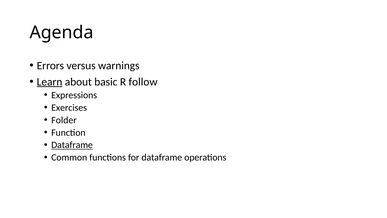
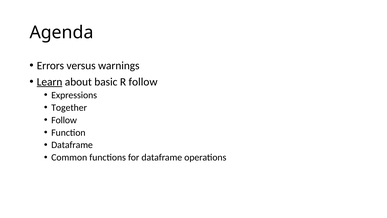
Exercises: Exercises -> Together (69, 107)
Folder: Folder -> Follow (64, 120)
Dataframe underline: present -> none (72, 145)
